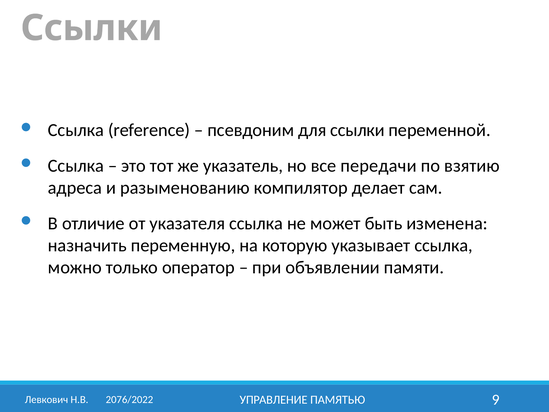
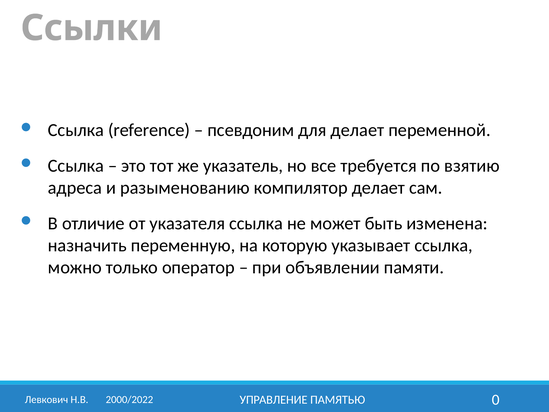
для ссылки: ссылки -> делает (357, 130)
передачи: передачи -> требуется (379, 166)
9: 9 -> 0 (496, 400)
2076/2022: 2076/2022 -> 2000/2022 (129, 400)
